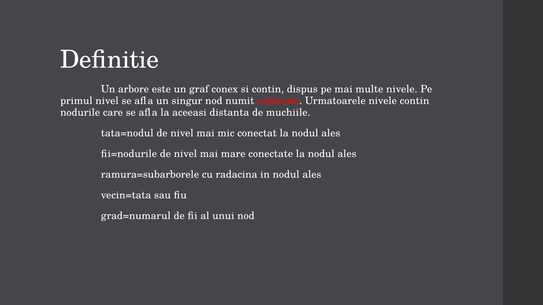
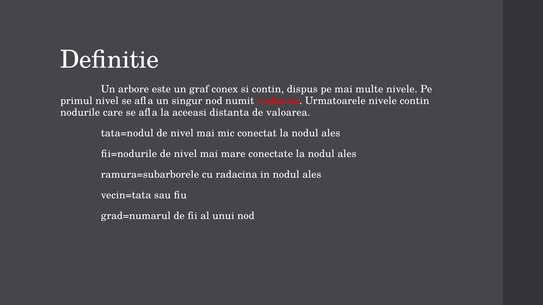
muchiile: muchiile -> valoarea (288, 113)
